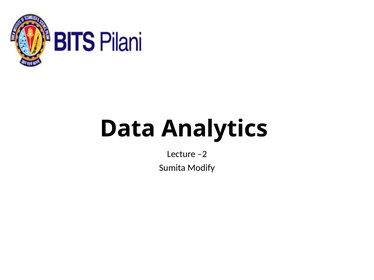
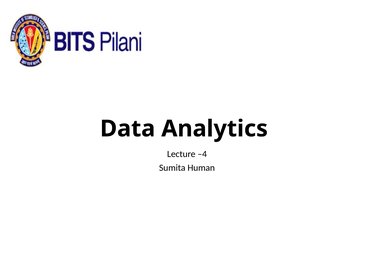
–2: –2 -> –4 (202, 154)
Modify: Modify -> Human (201, 168)
